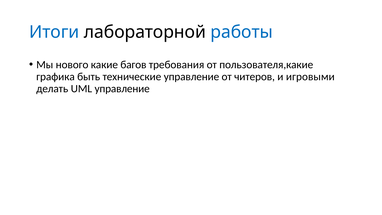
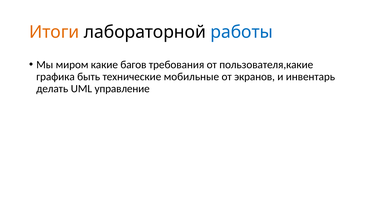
Итоги colour: blue -> orange (54, 32)
нового: нового -> миром (72, 65)
технические управление: управление -> мобильные (191, 77)
читеров: читеров -> экранов (255, 77)
игровыми: игровыми -> инвентарь (310, 77)
